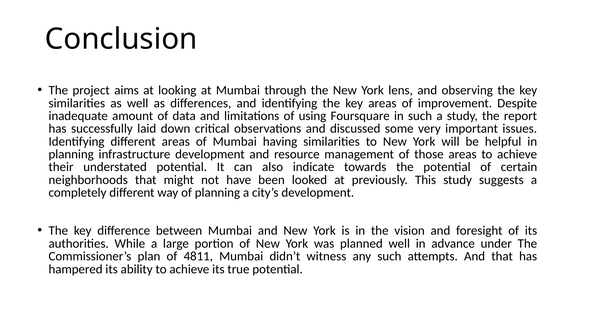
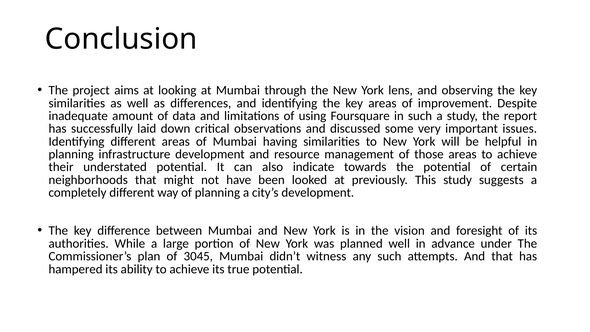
4811: 4811 -> 3045 (198, 256)
